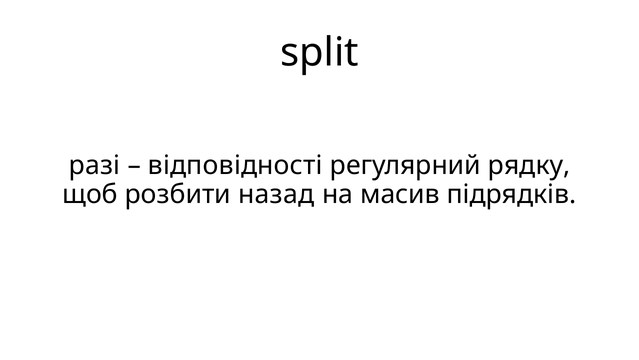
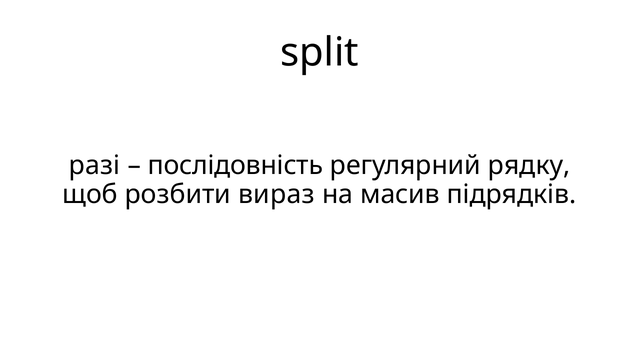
відповідності: відповідності -> послідовність (235, 165)
назад: назад -> вираз (276, 194)
